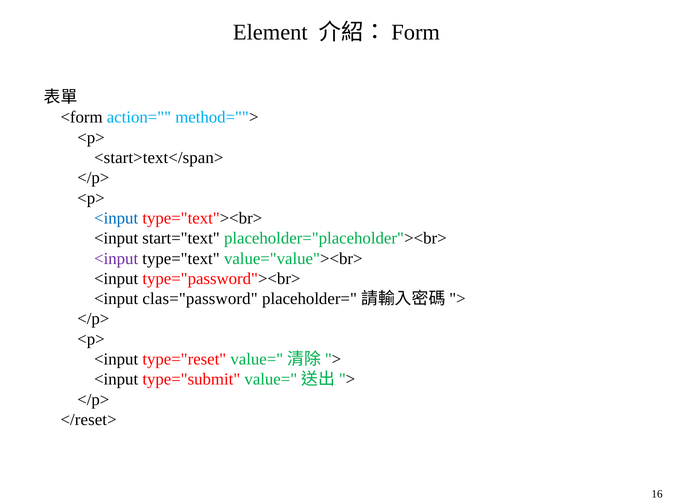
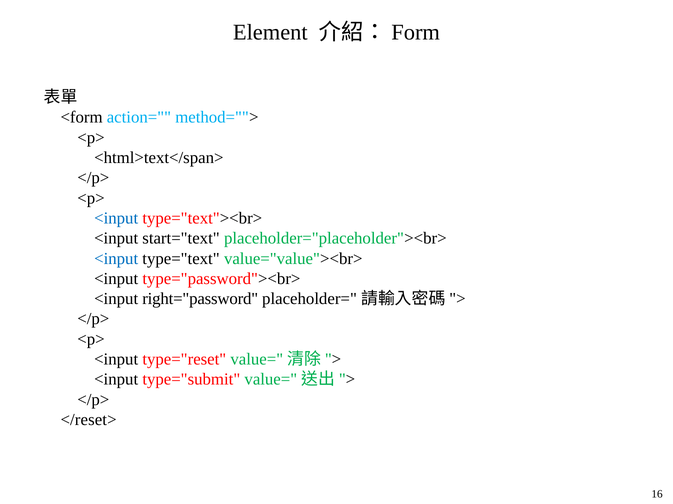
<start>text</span>: <start>text</span> -> <html>text</span> (159, 158)
<input colour: purple -> blue (116, 259)
clas="password: clas="password -> right="password (200, 299)
